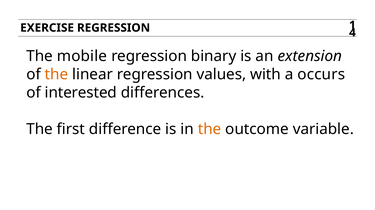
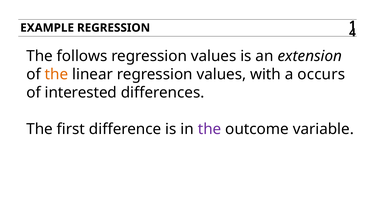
EXERCISE: EXERCISE -> EXAMPLE (47, 28)
mobile: mobile -> follows (82, 56)
binary: binary -> values (214, 56)
the colour: orange -> purple (210, 130)
